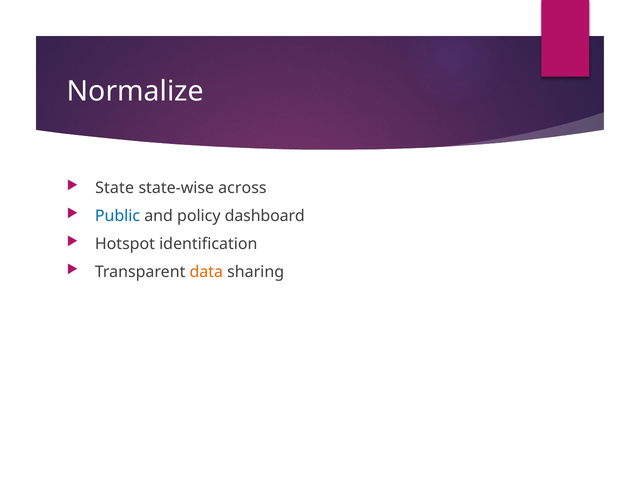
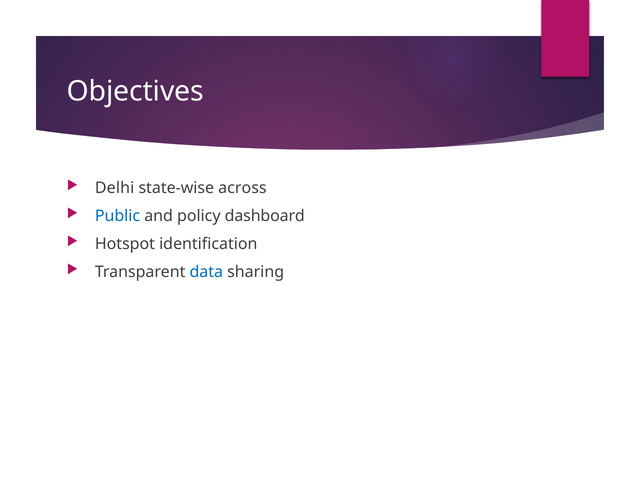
Normalize: Normalize -> Objectives (135, 92)
State: State -> Delhi (115, 188)
data colour: orange -> blue (206, 272)
